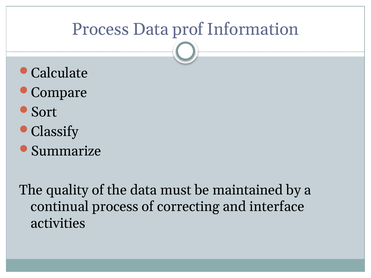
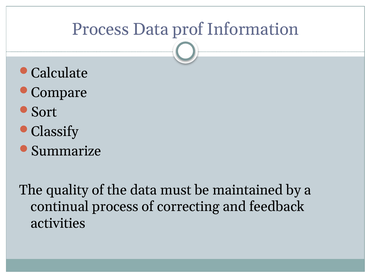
interface: interface -> feedback (277, 207)
